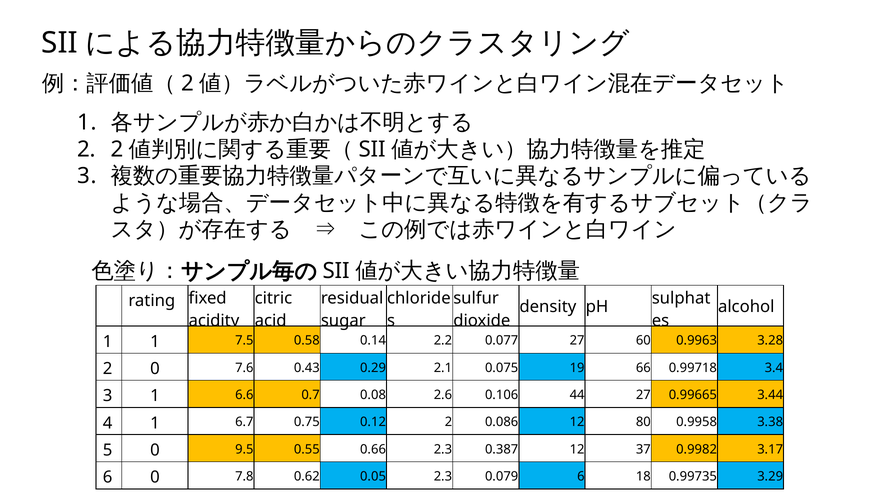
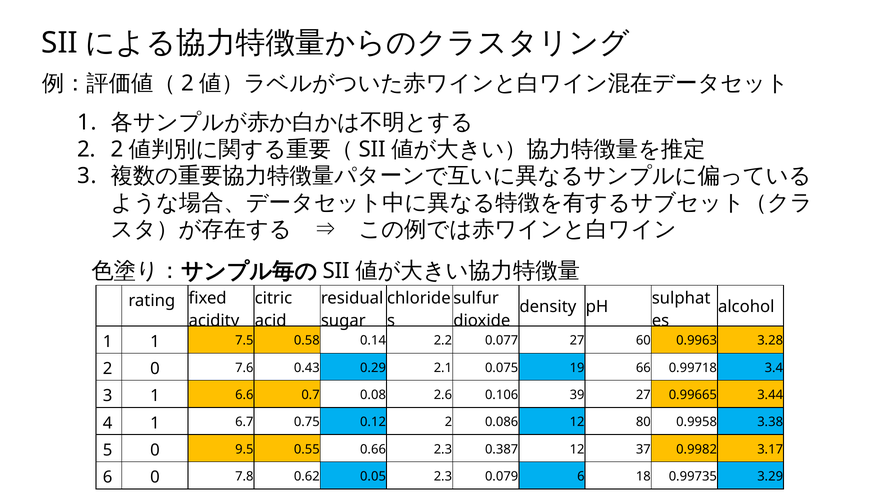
44: 44 -> 39 (577, 395)
